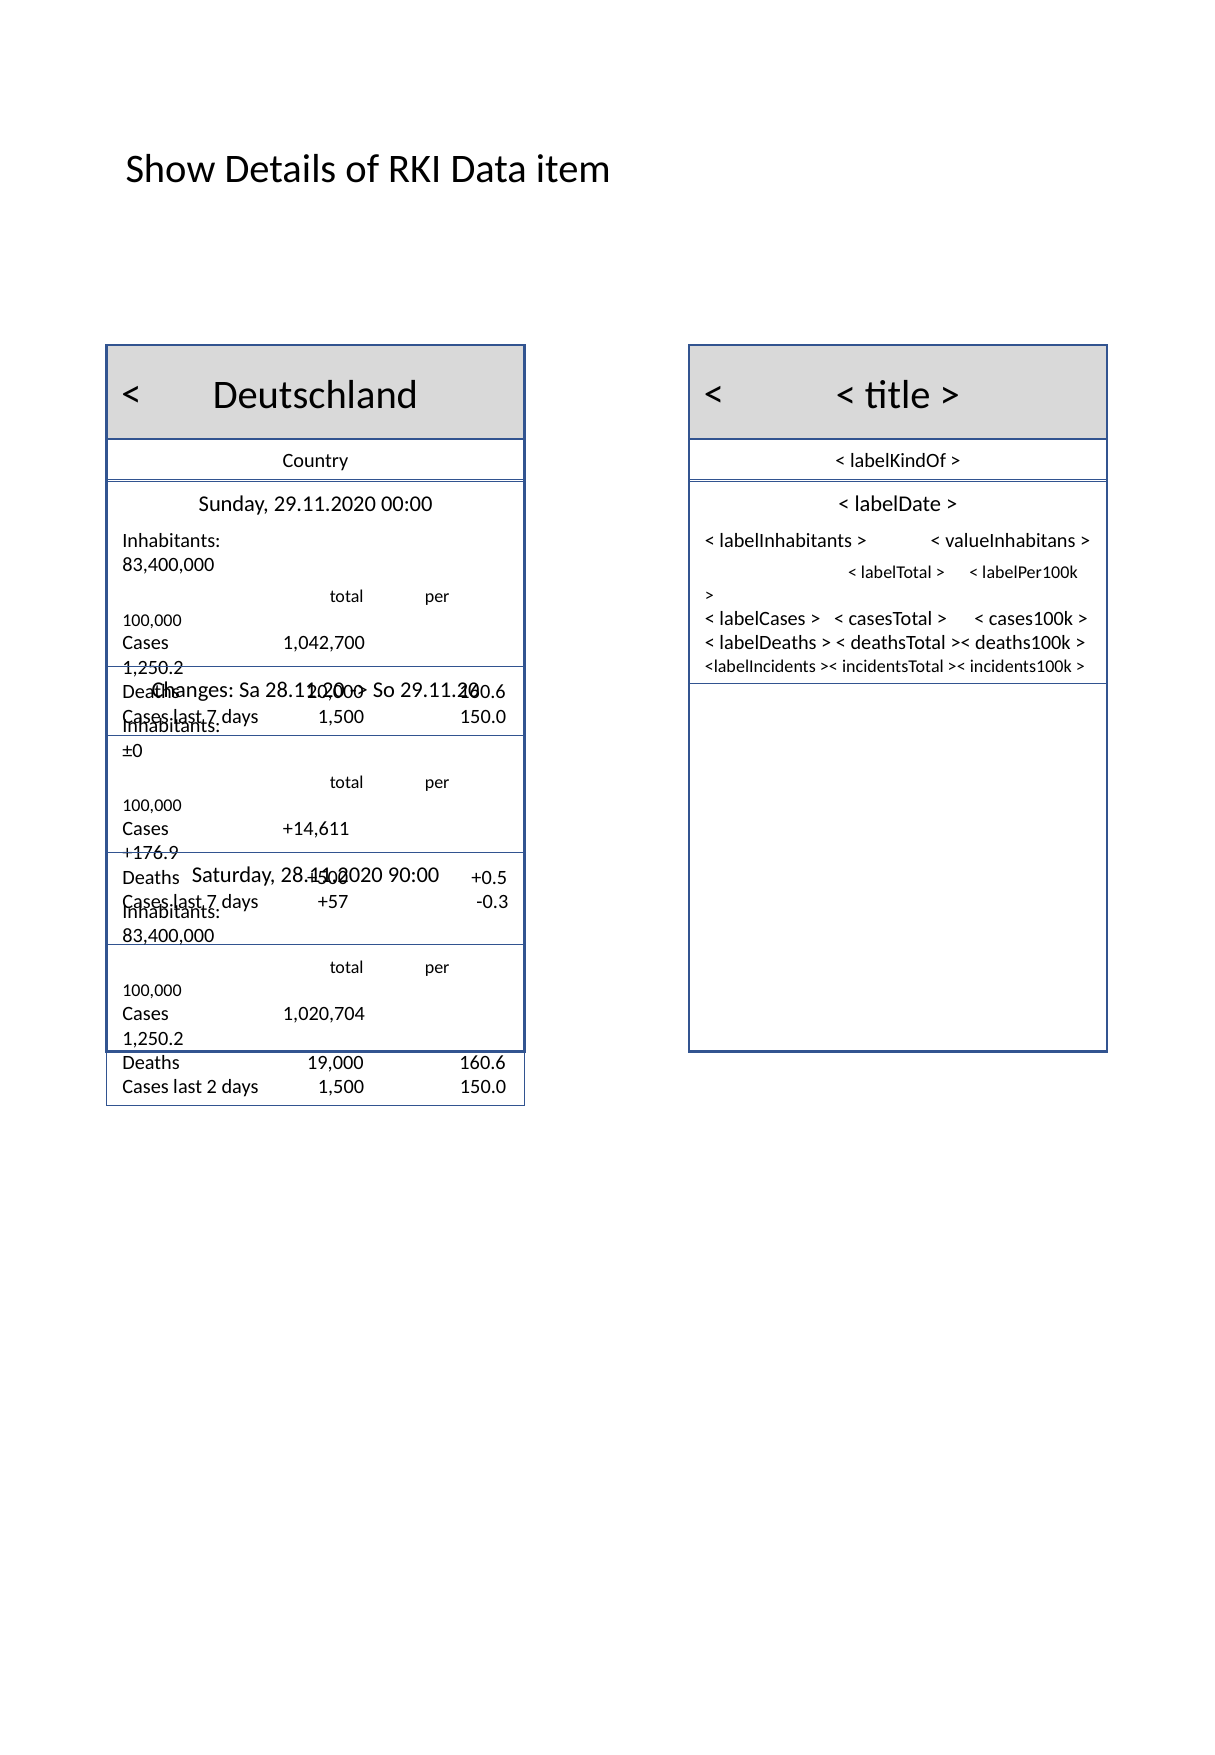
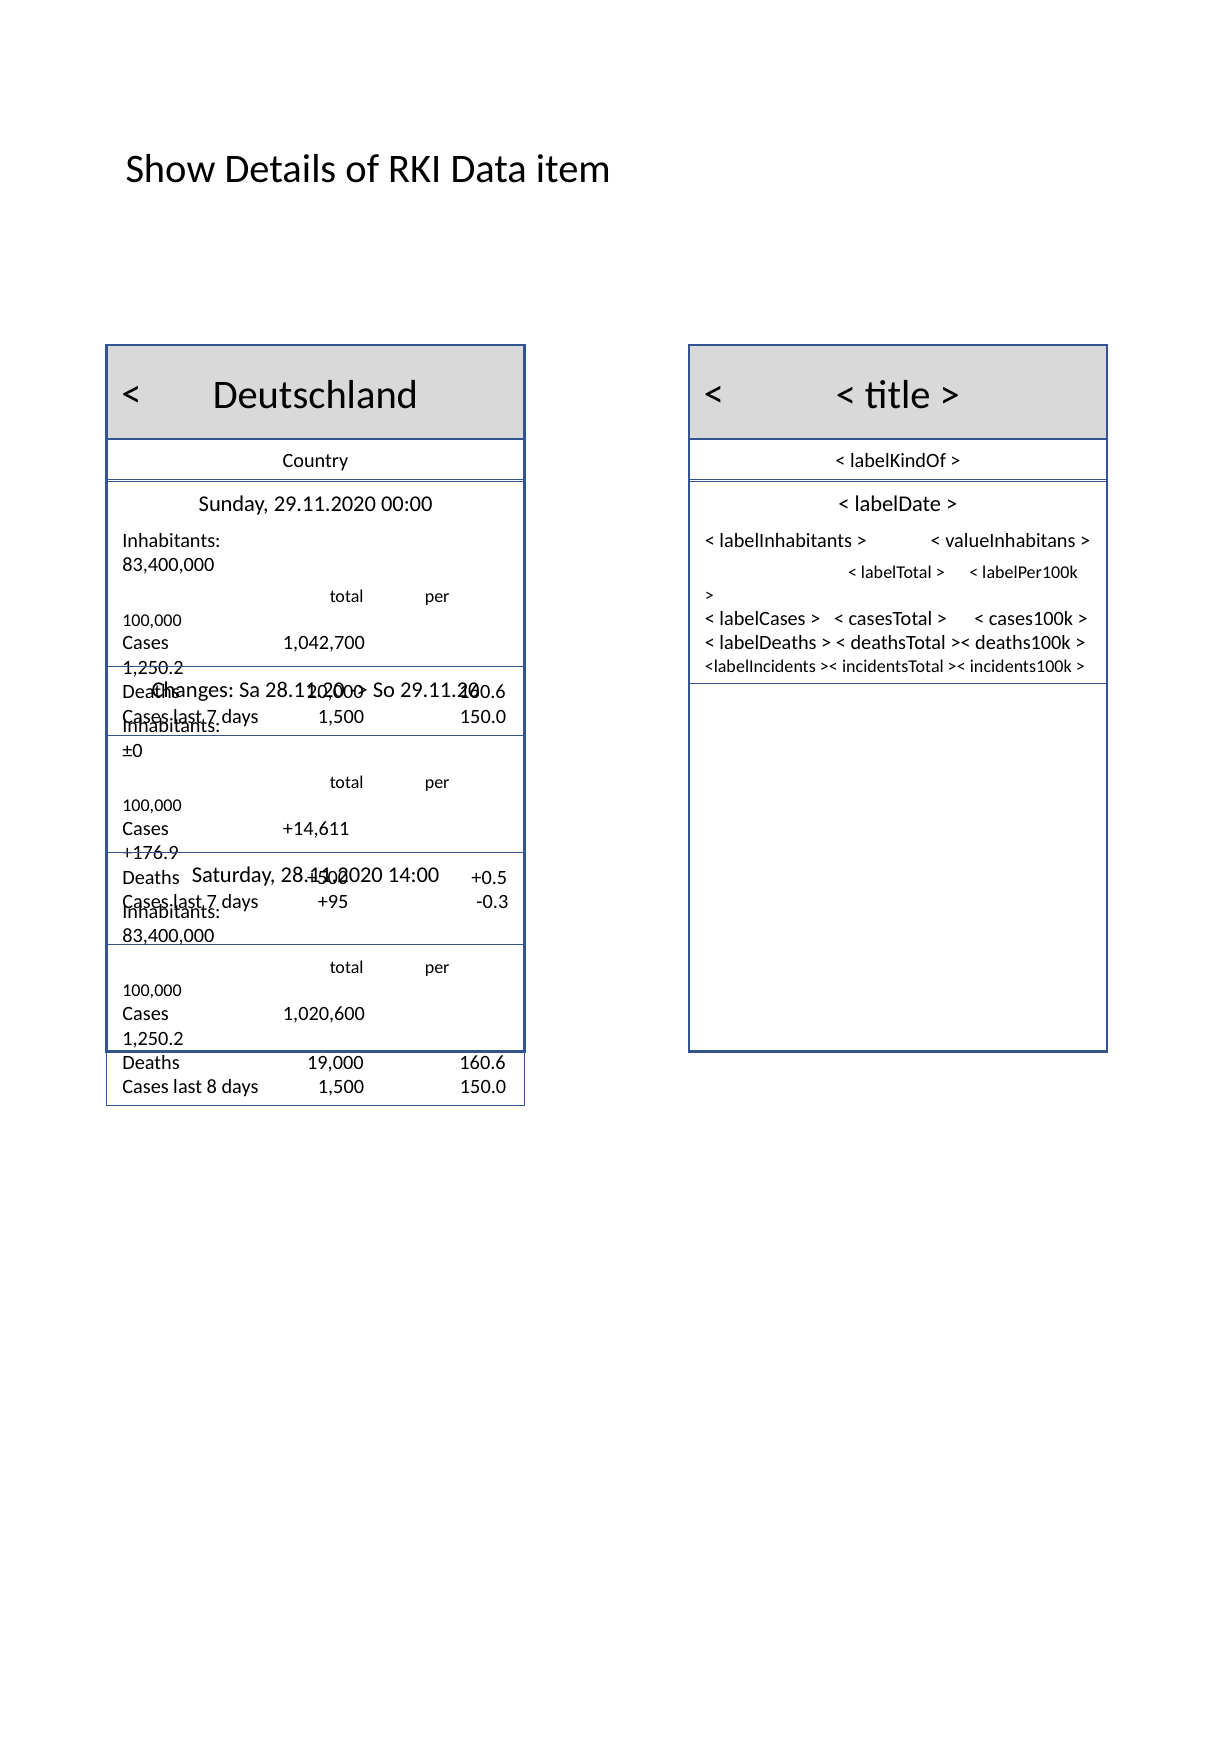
90:00: 90:00 -> 14:00 (414, 875)
+57: +57 -> +95 (333, 902)
1,020,704: 1,020,704 -> 1,020,600 (324, 1014)
2: 2 -> 8 (212, 1087)
